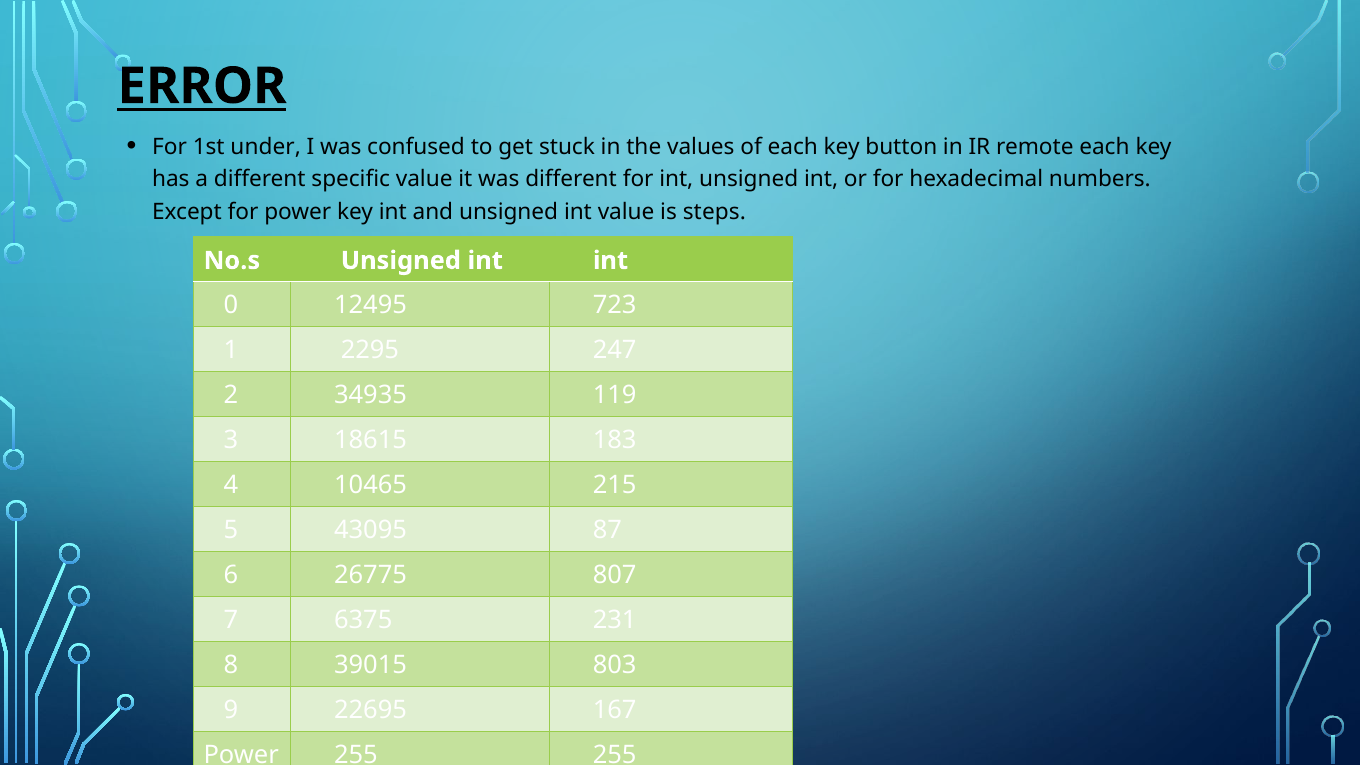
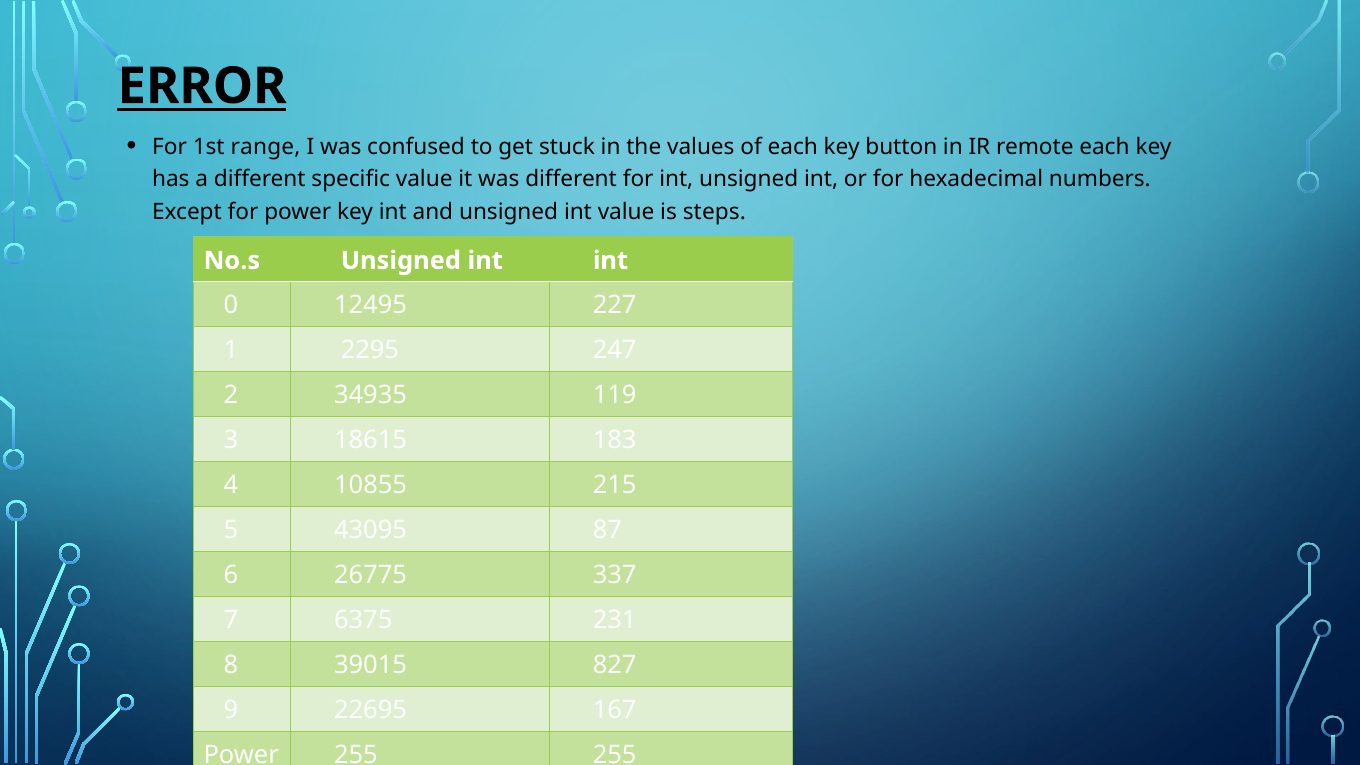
under: under -> range (266, 147)
723: 723 -> 227 (615, 305)
10465: 10465 -> 10855 (371, 485)
807: 807 -> 337 (615, 575)
803: 803 -> 827 (615, 665)
